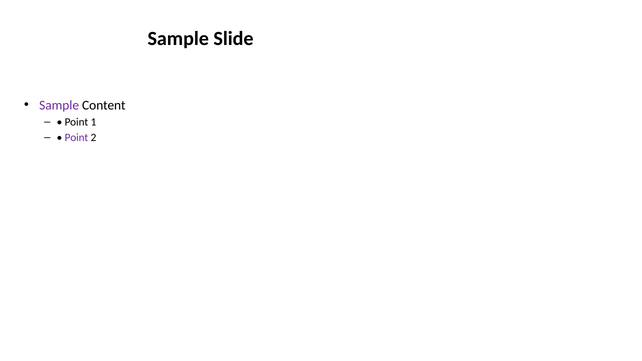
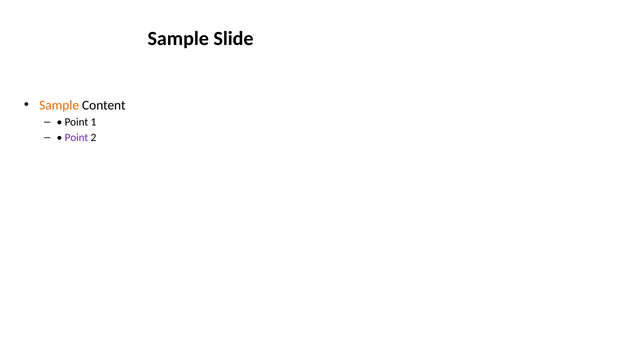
Sample colour: purple -> orange (59, 105)
